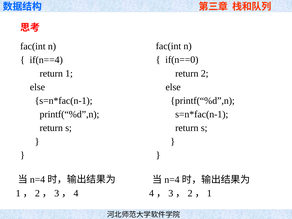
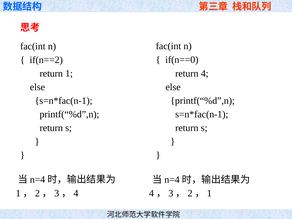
if(n==4: if(n==4 -> if(n==2 (46, 60)
2: 2 -> 4 (205, 73)
